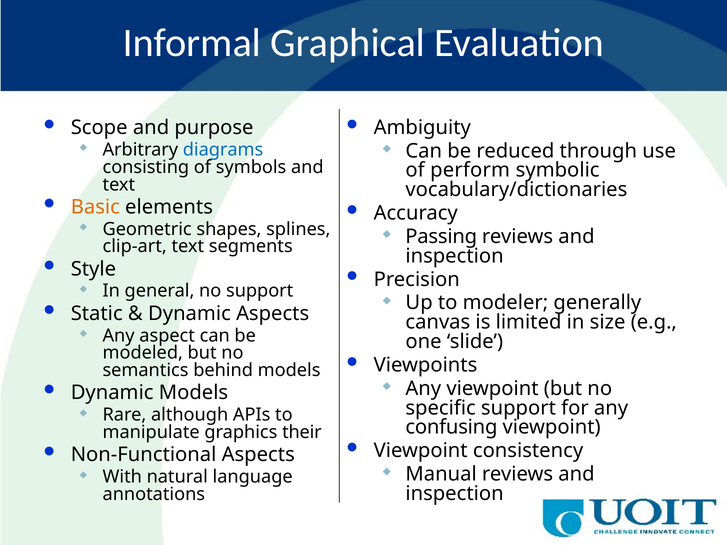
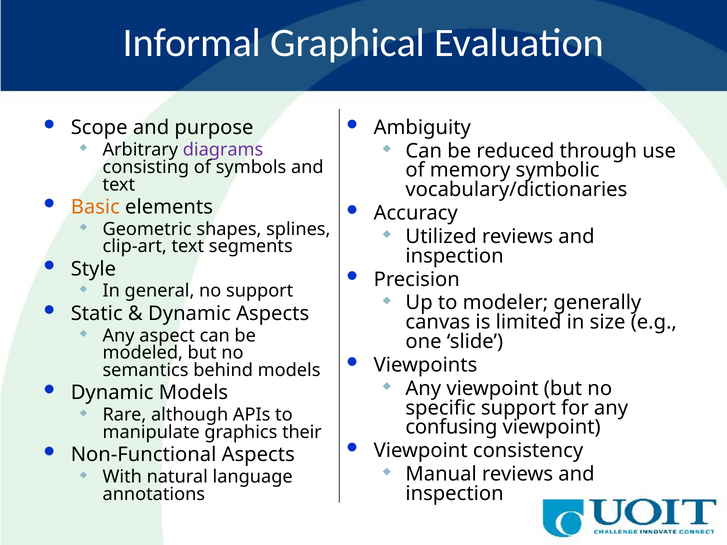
diagrams colour: blue -> purple (223, 150)
perform: perform -> memory (470, 170)
Passing: Passing -> Utilized (441, 237)
